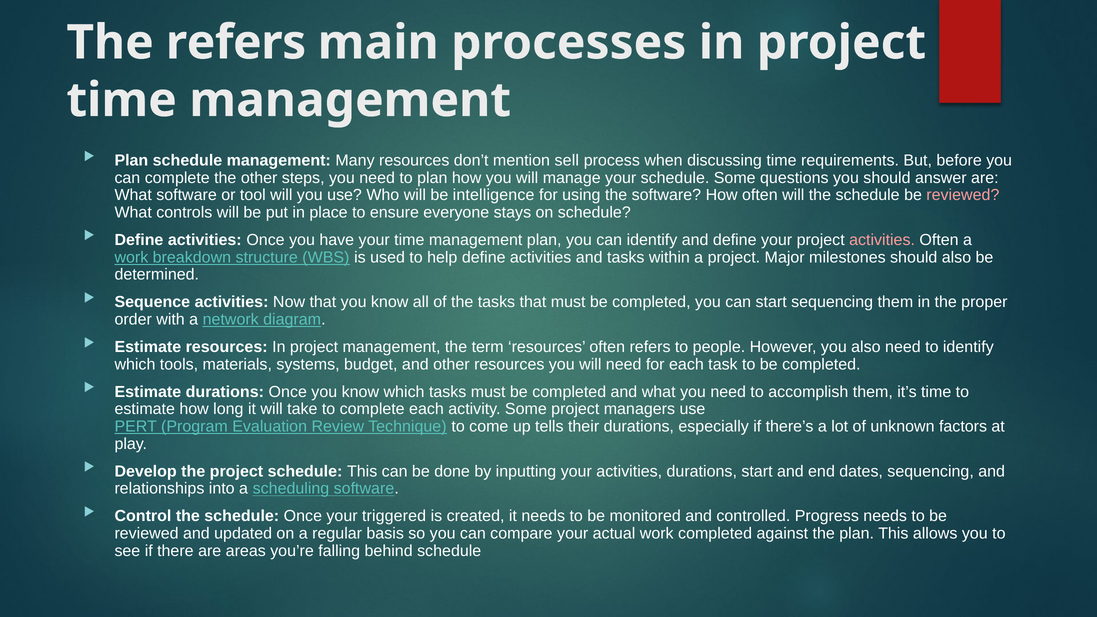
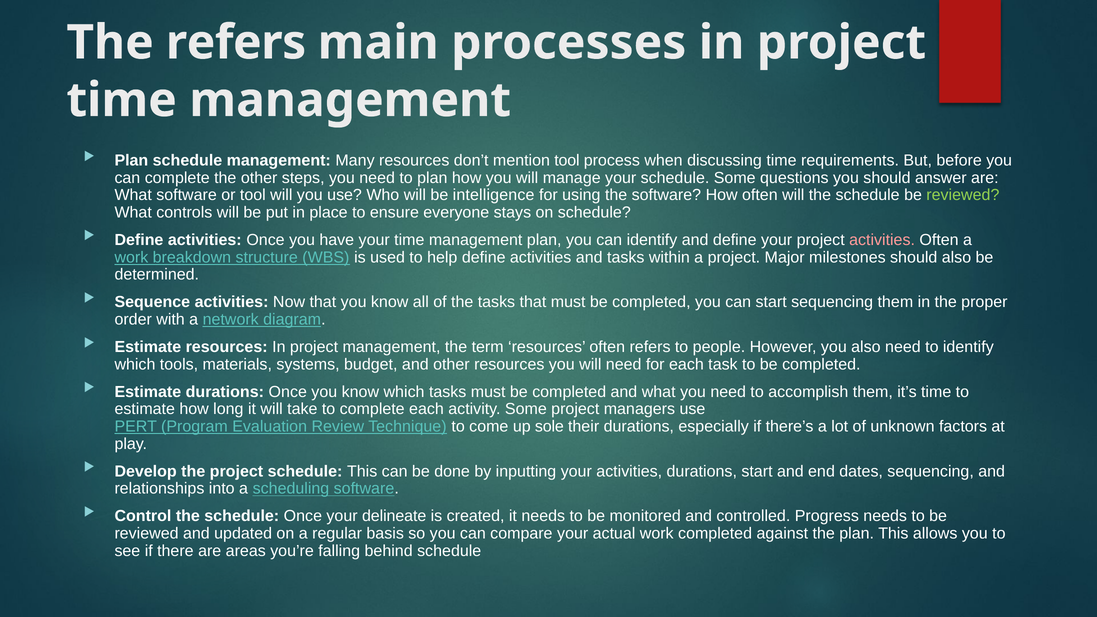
mention sell: sell -> tool (567, 161)
reviewed colour: pink -> light green (963, 195)
tells: tells -> sole (549, 427)
triggered: triggered -> delineate (394, 516)
